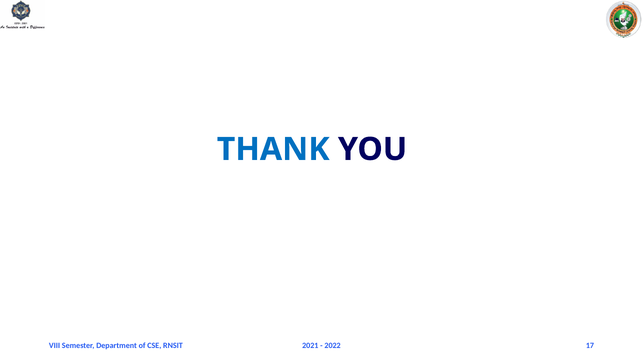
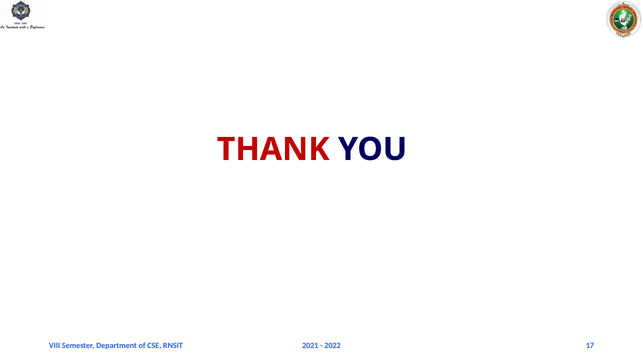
THANK colour: blue -> red (273, 149)
